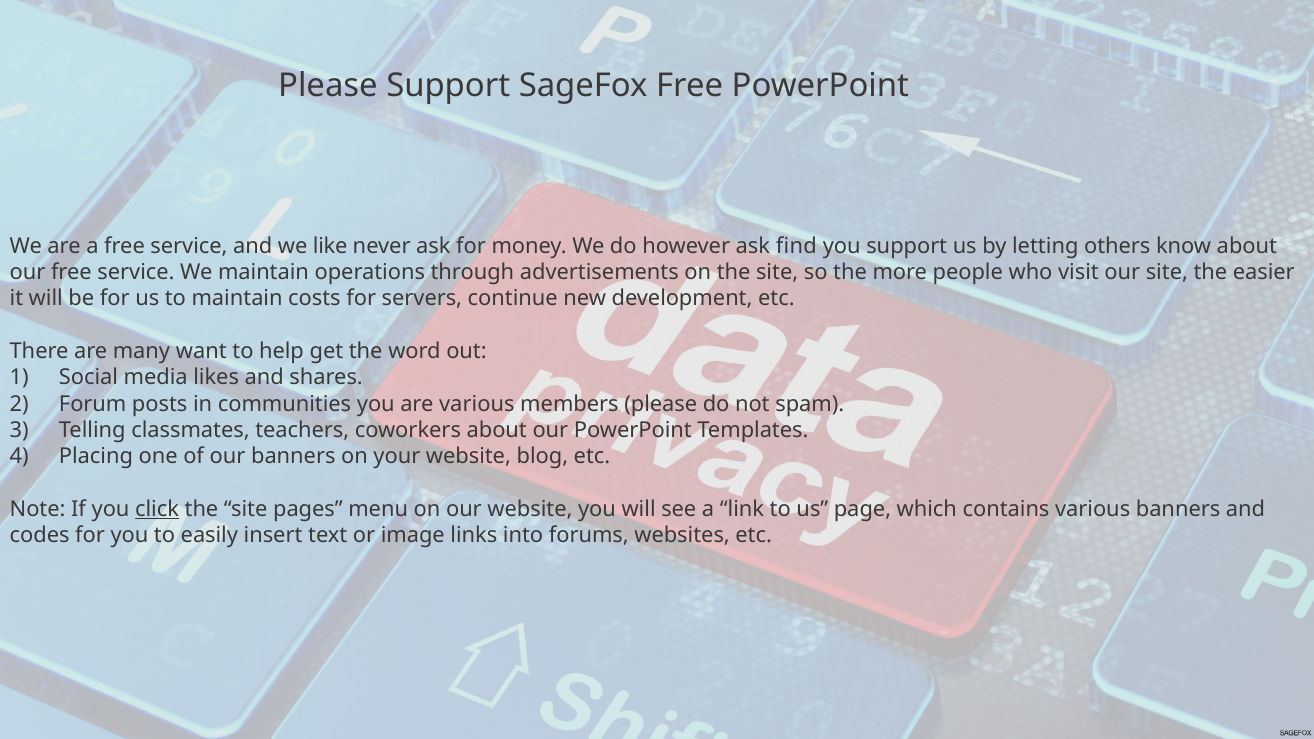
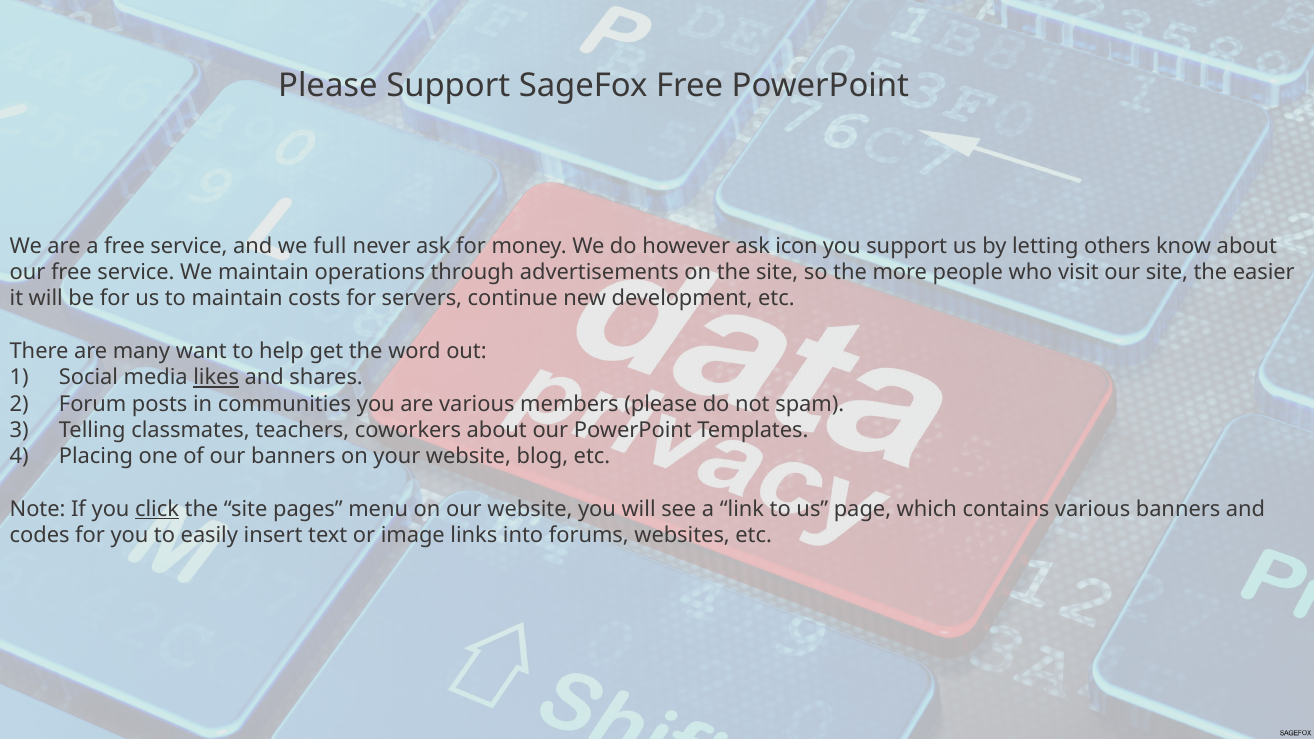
like: like -> full (330, 246)
find: find -> icon (797, 246)
likes underline: none -> present (216, 378)
